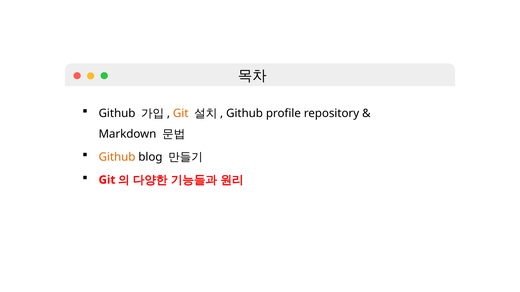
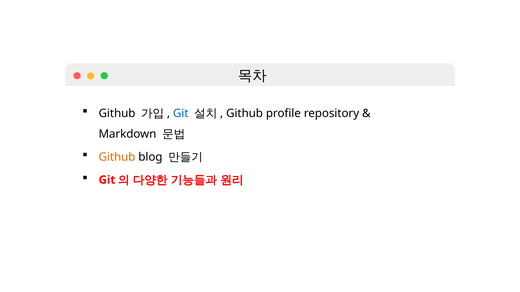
Git colour: orange -> blue (181, 113)
